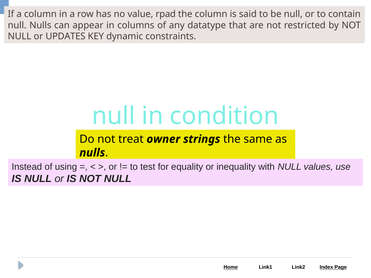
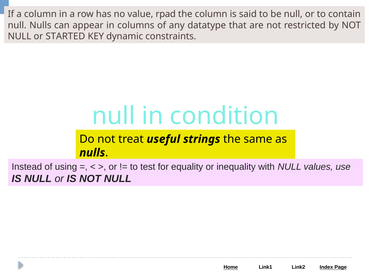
UPDATES: UPDATES -> STARTED (65, 36)
owner: owner -> useful (163, 139)
